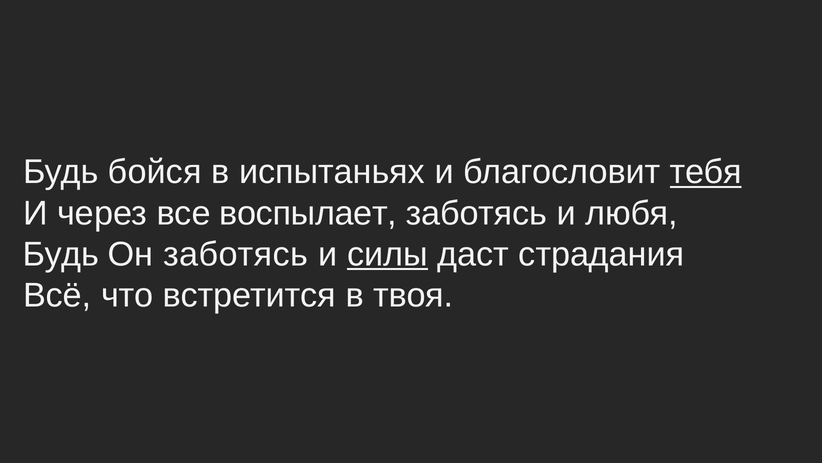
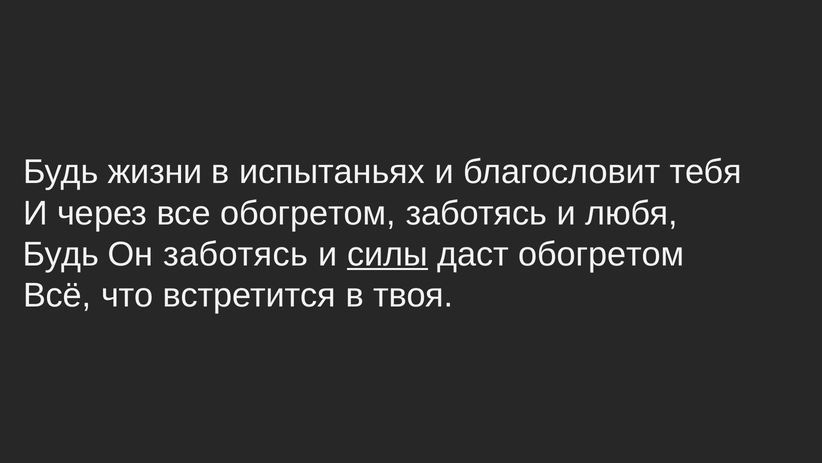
бойся: бойся -> жизни (155, 172)
тебя underline: present -> none (706, 172)
все воспылает: воспылает -> обогретом (308, 213)
даст страдания: страдания -> обогретом (601, 254)
